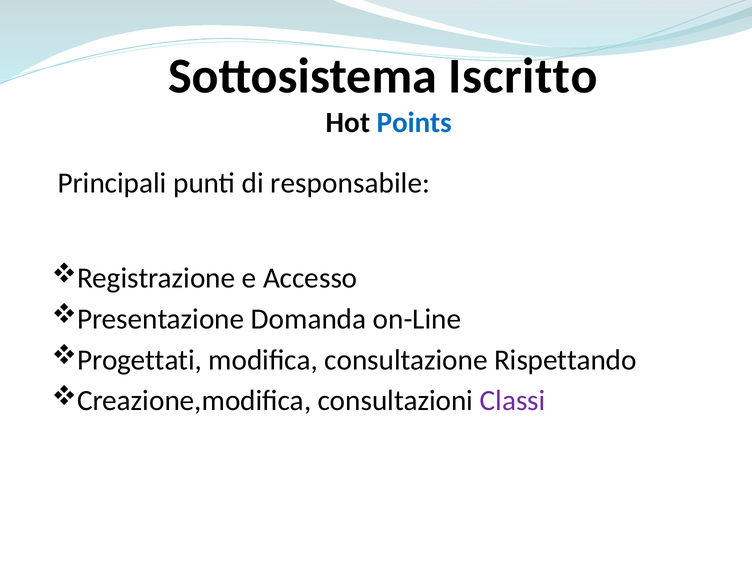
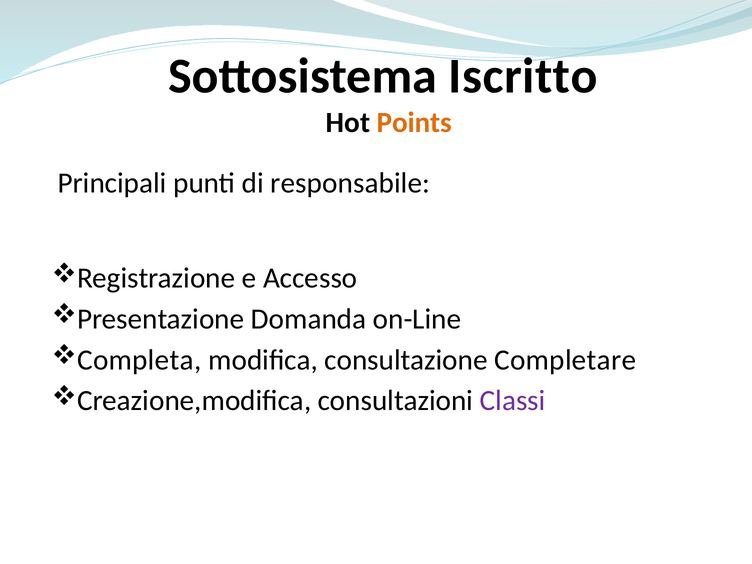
Points colour: blue -> orange (414, 123)
Progettati: Progettati -> Completa (139, 360)
Rispettando: Rispettando -> Completare (565, 360)
